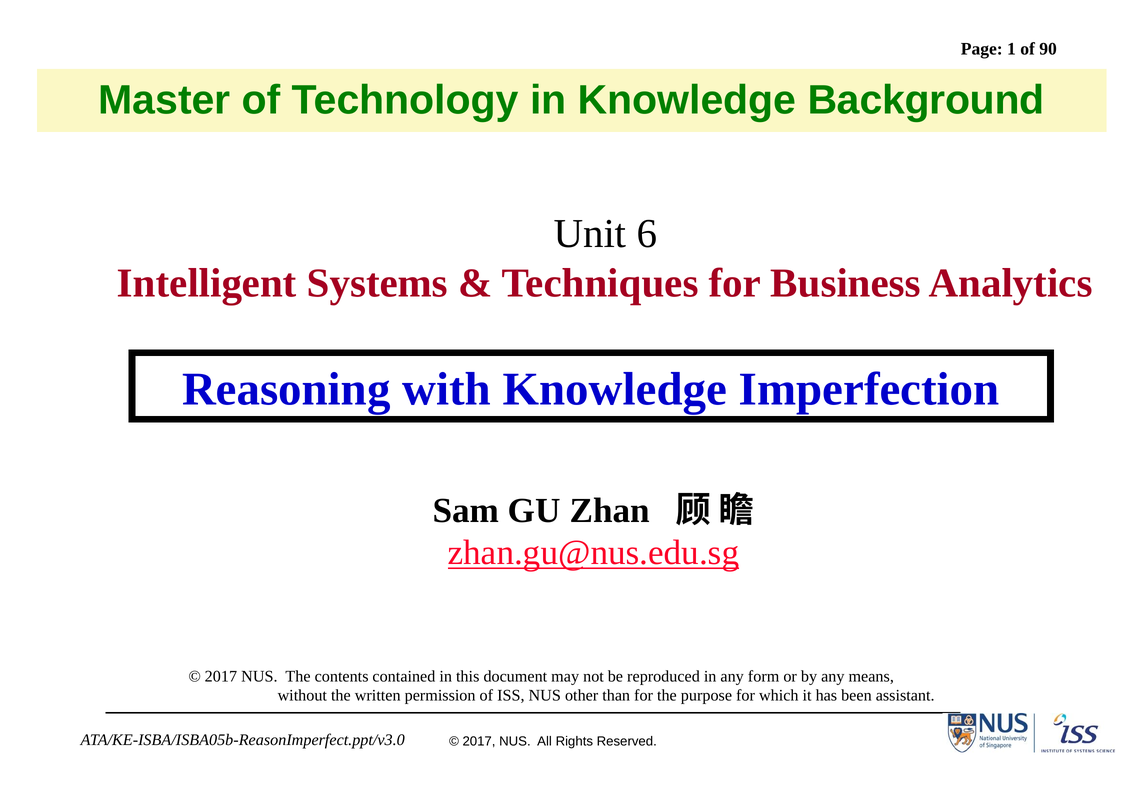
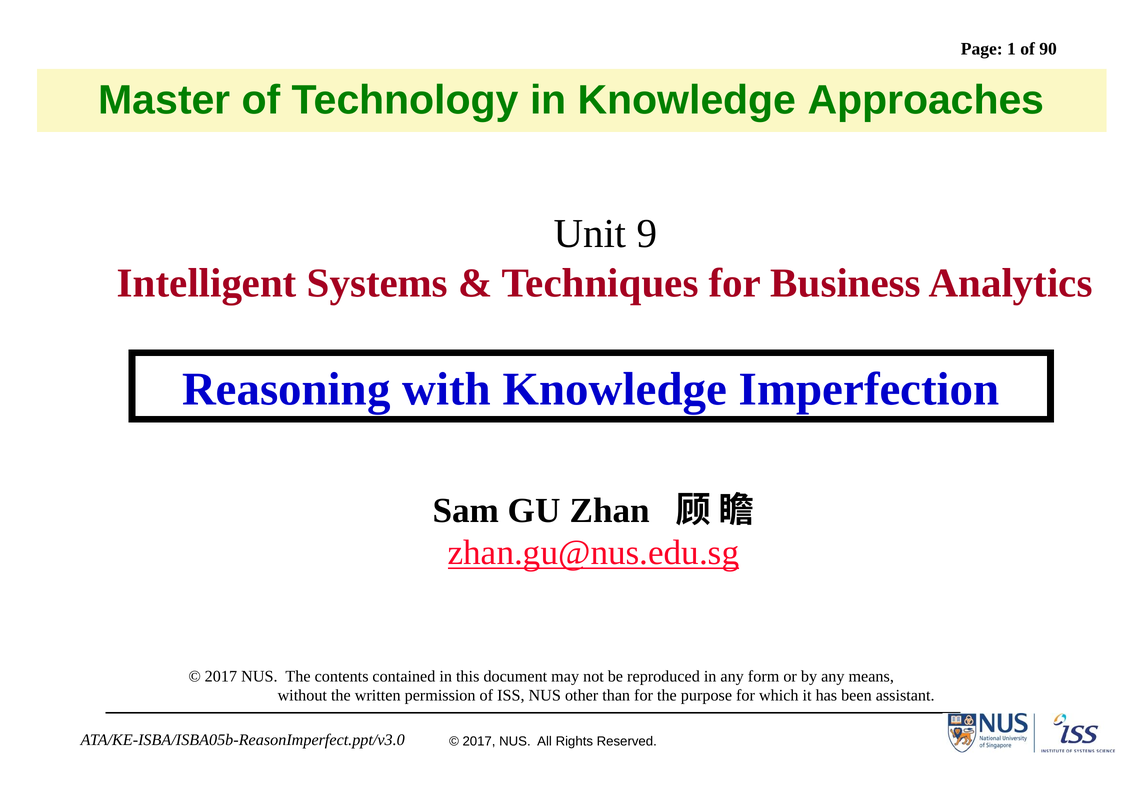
Background: Background -> Approaches (926, 100)
6: 6 -> 9 (647, 234)
